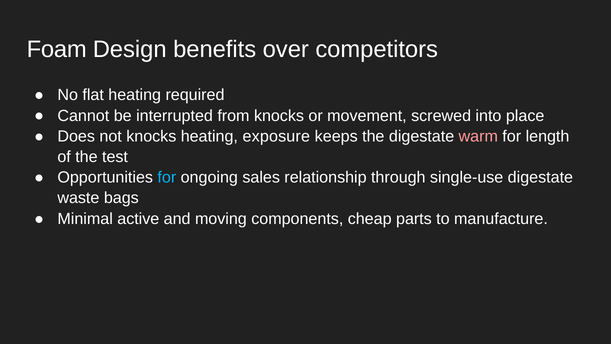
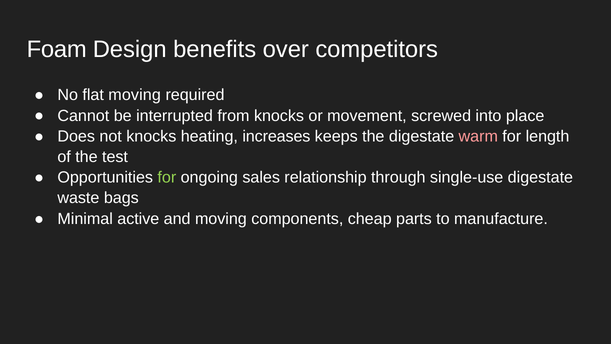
flat heating: heating -> moving (135, 95)
exposure: exposure -> increases (276, 136)
for colour: light blue -> light green (167, 177)
